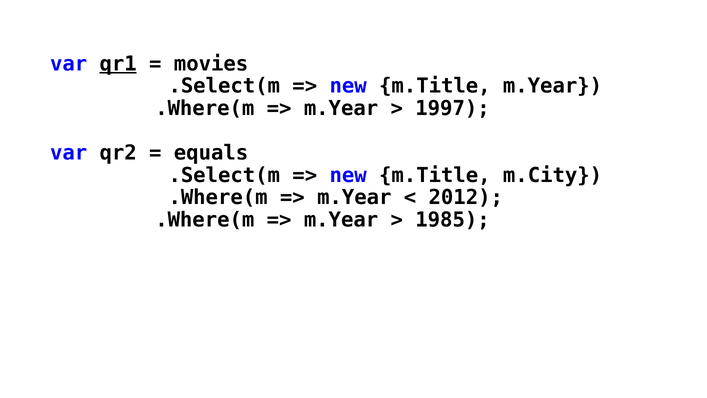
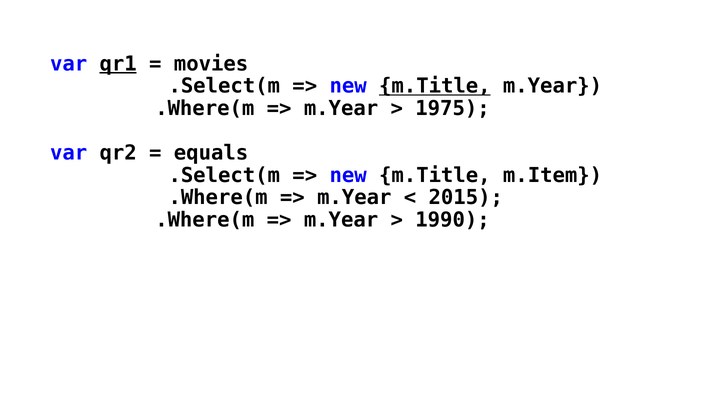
m.Title underline: none -> present (435, 86)
1997: 1997 -> 1975 (453, 108)
m.City: m.City -> m.Item (553, 175)
2012: 2012 -> 2015 (466, 197)
1985: 1985 -> 1990 (453, 220)
